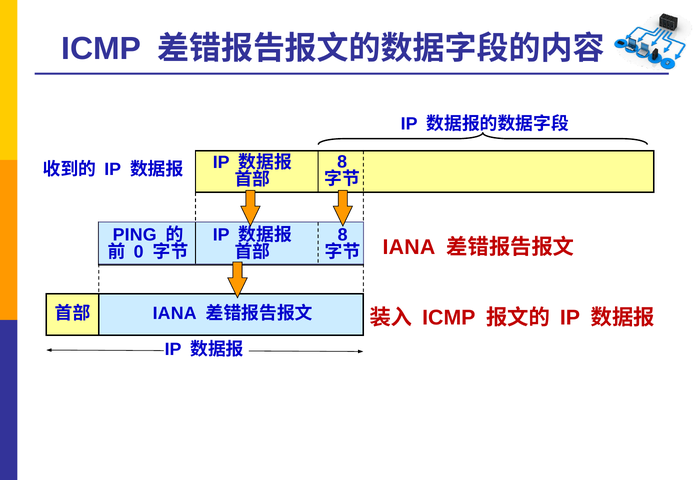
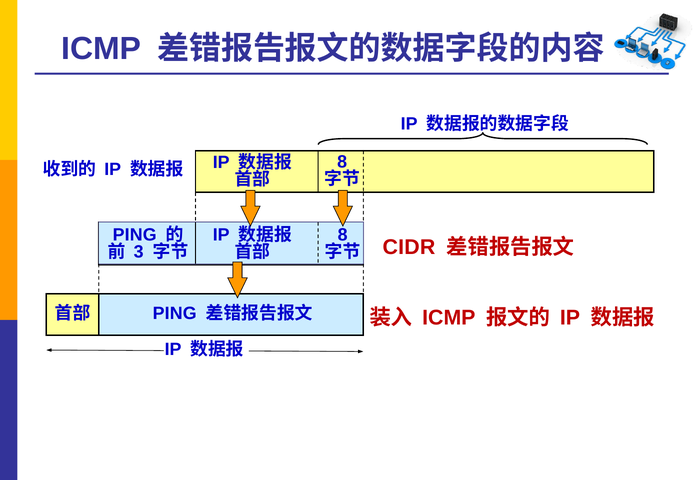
IANA: IANA -> CIDR (409, 247)
0: 0 -> 3 (139, 252)
IANA: IANA -> PING (175, 313)
